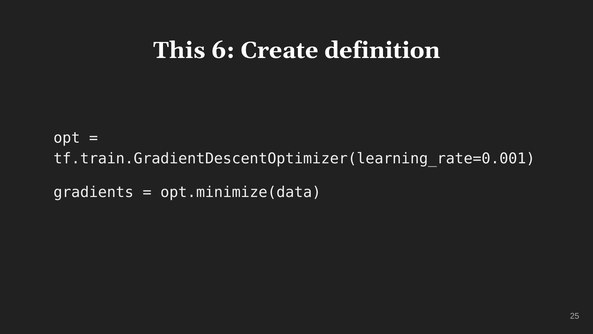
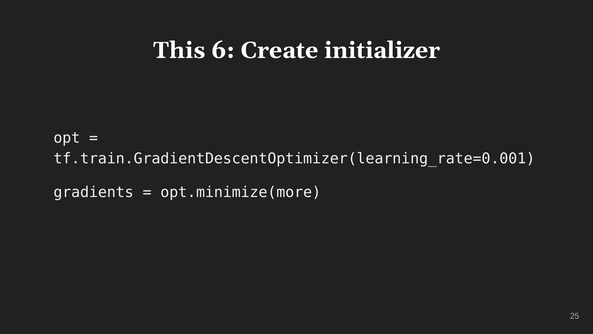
definition: definition -> initializer (382, 50)
opt.minimize(data: opt.minimize(data -> opt.minimize(more (241, 192)
